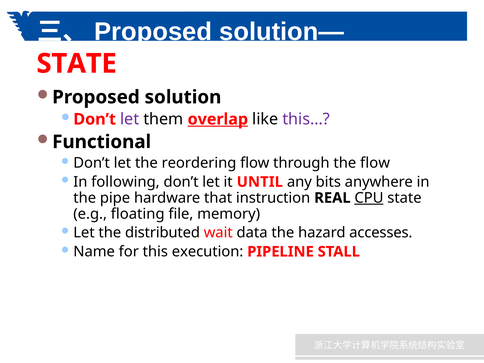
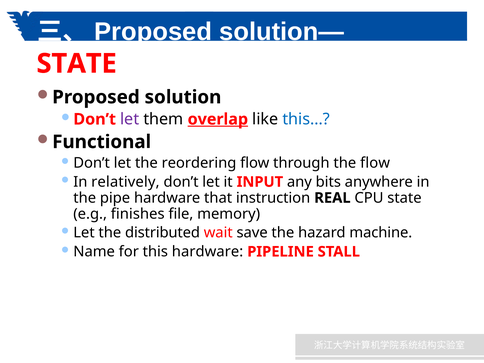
this… colour: purple -> blue (306, 119)
following: following -> relatively (125, 182)
UNTIL: UNTIL -> INPUT (260, 182)
CPU underline: present -> none (369, 198)
floating: floating -> finishes (138, 214)
data: data -> save (252, 233)
accesses: accesses -> machine (381, 233)
this execution: execution -> hardware (208, 252)
